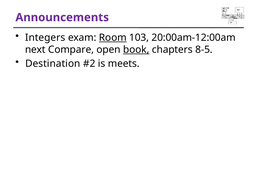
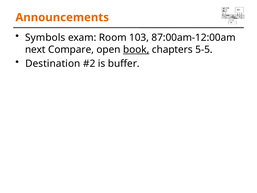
Announcements colour: purple -> orange (62, 17)
Integers: Integers -> Symbols (45, 38)
Room underline: present -> none (113, 38)
20:00am-12:00am: 20:00am-12:00am -> 87:00am-12:00am (194, 38)
8-5: 8-5 -> 5-5 (204, 50)
meets: meets -> buffer (124, 64)
